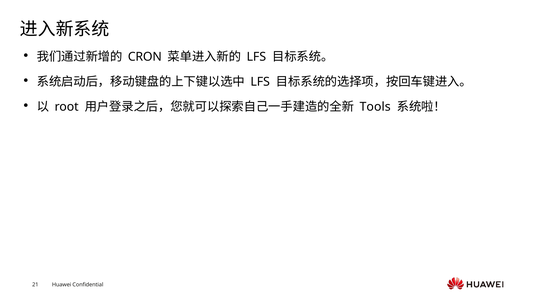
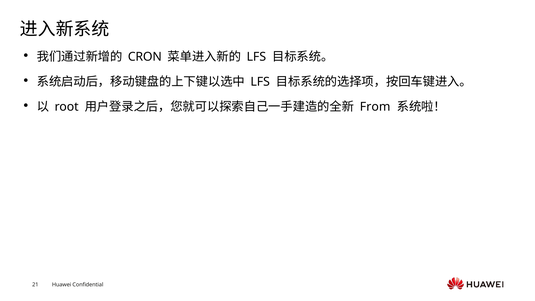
Tools: Tools -> From (375, 107)
